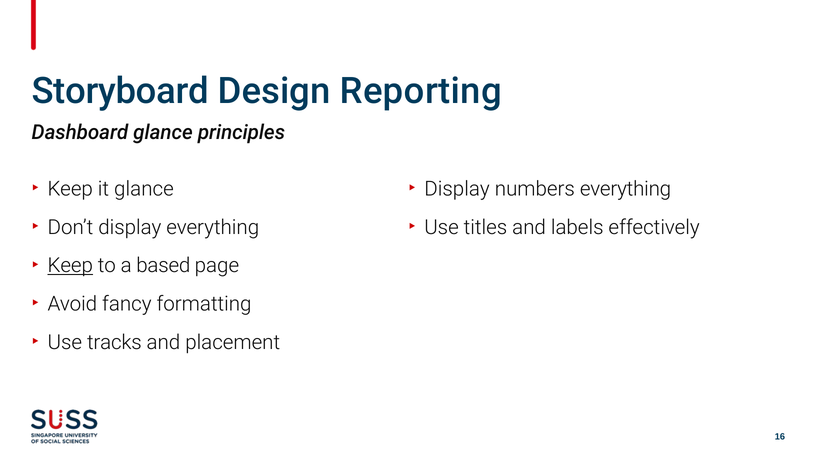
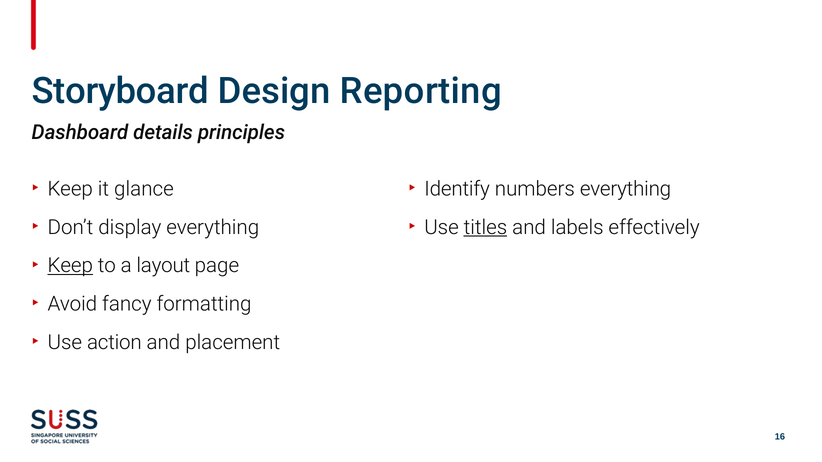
Dashboard glance: glance -> details (163, 133)
Display: Display -> Identify (457, 189)
titles underline: none -> present (485, 227)
based: based -> layout (163, 266)
tracks: tracks -> action (114, 343)
